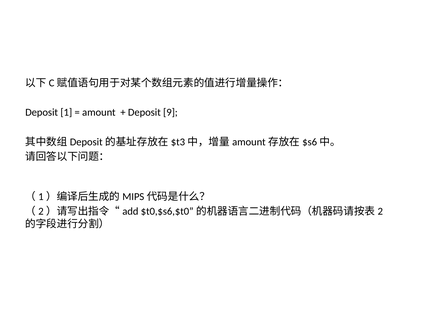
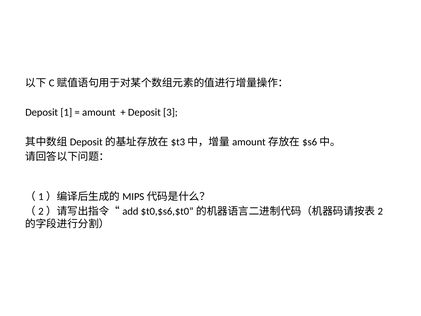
9: 9 -> 3 (170, 112)
